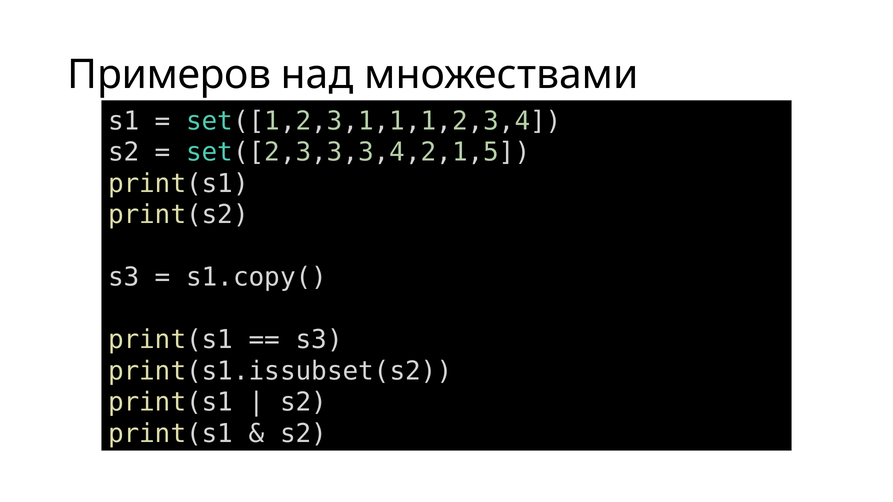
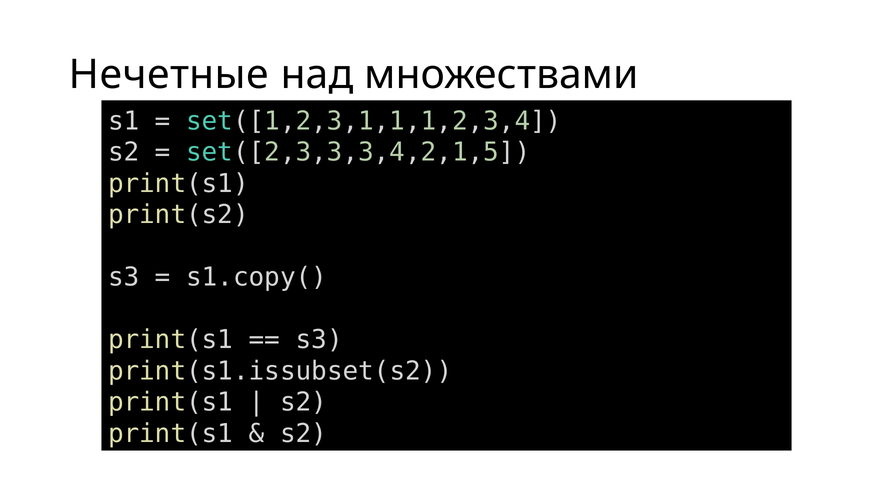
Примеров: Примеров -> Нечетные (169, 75)
